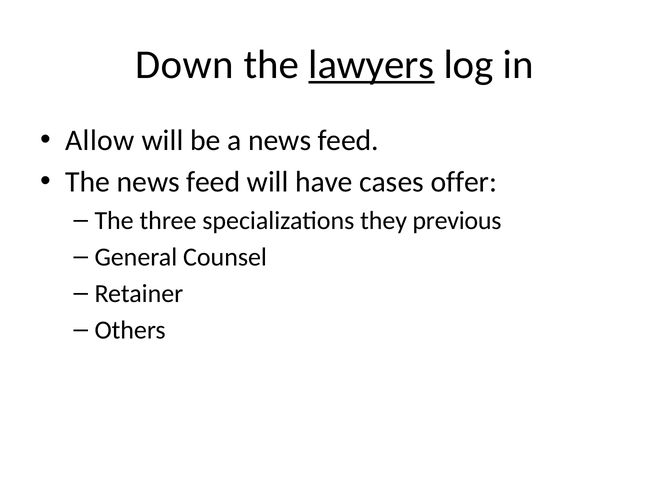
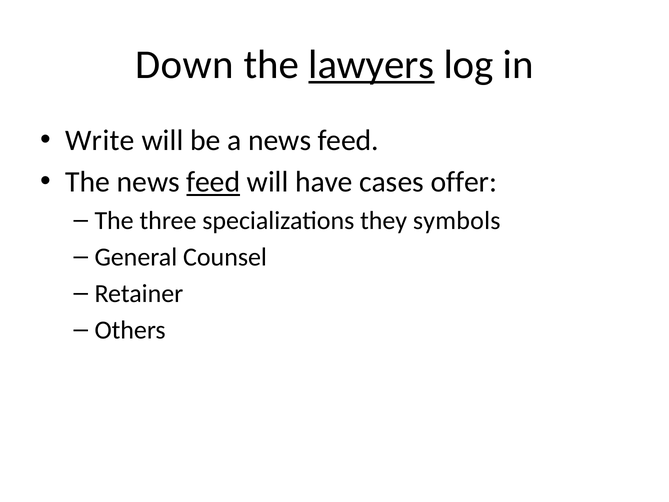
Allow: Allow -> Write (100, 140)
feed underline: none -> present (213, 182)
previous: previous -> symbols (457, 220)
